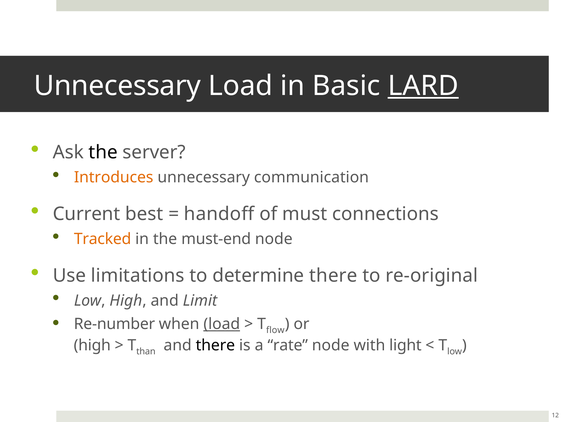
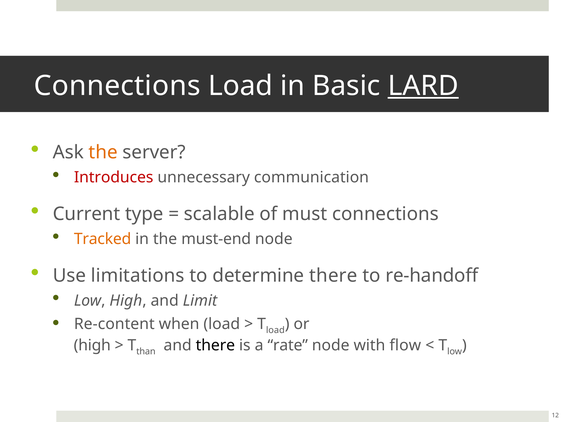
Unnecessary: Unnecessary -> Connections (117, 86)
the colour: black -> orange (103, 152)
Introduces colour: orange -> red (114, 178)
best: best -> type (144, 214)
handoff: handoff -> scalable (219, 214)
re-original: re-original -> re-handoff (432, 276)
Re-number: Re-number -> Re-content (114, 324)
load underline: present -> none (222, 324)
flow: flow -> load (275, 330)
light: light -> flow (405, 346)
